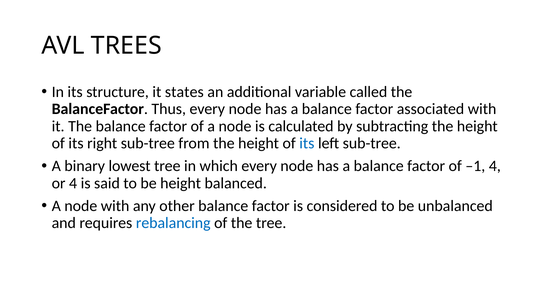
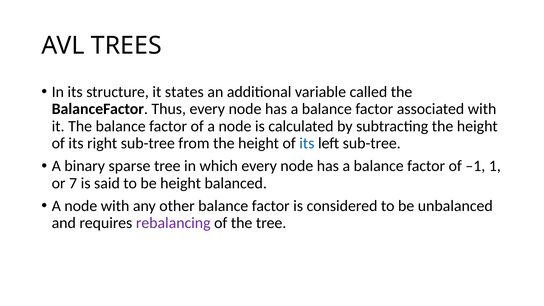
lowest: lowest -> sparse (129, 166)
–1 4: 4 -> 1 (495, 166)
or 4: 4 -> 7 (73, 183)
rebalancing colour: blue -> purple (173, 223)
